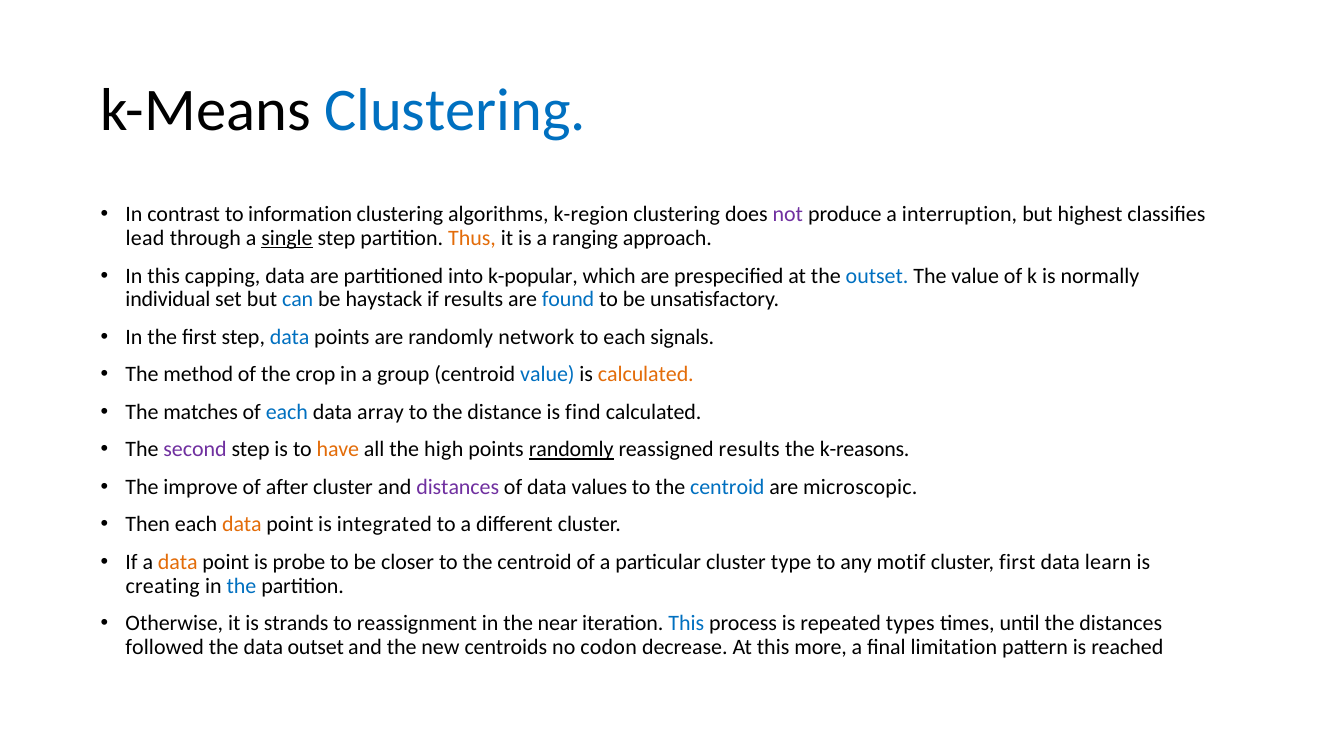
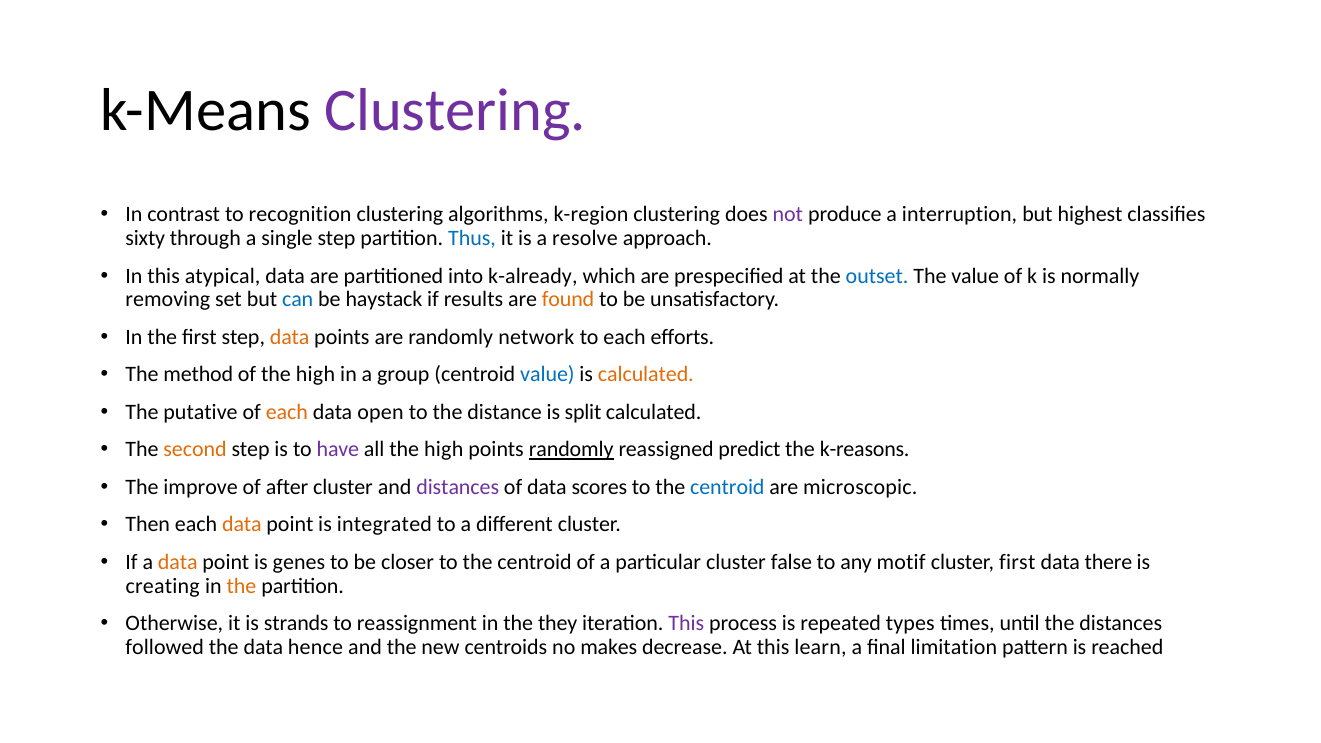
Clustering colour: blue -> purple (455, 111)
information: information -> recognition (300, 214)
lead: lead -> sixty (145, 238)
single underline: present -> none (287, 238)
Thus colour: orange -> blue (472, 238)
ranging: ranging -> resolve (585, 238)
capping: capping -> atypical (223, 276)
k-popular: k-popular -> k-already (533, 276)
individual: individual -> removing (168, 300)
found colour: blue -> orange (568, 300)
data colour: blue -> orange (290, 337)
signals: signals -> efforts (682, 337)
of the crop: crop -> high (315, 375)
matches: matches -> putative (201, 412)
each colour: blue -> orange (287, 412)
array: array -> open (380, 412)
find: find -> split (583, 412)
second colour: purple -> orange (195, 450)
have colour: orange -> purple (338, 450)
reassigned results: results -> predict (749, 450)
values: values -> scores (599, 487)
probe: probe -> genes (299, 562)
type: type -> false (791, 562)
learn: learn -> there (1108, 562)
the colour: blue -> orange (241, 586)
near: near -> they (558, 623)
This colour: blue -> purple (686, 623)
data outset: outset -> hence (316, 647)
codon: codon -> makes (609, 647)
more: more -> learn (820, 647)
